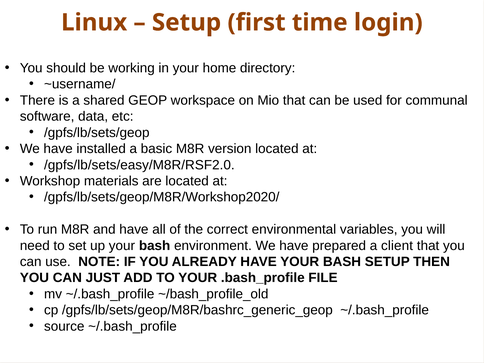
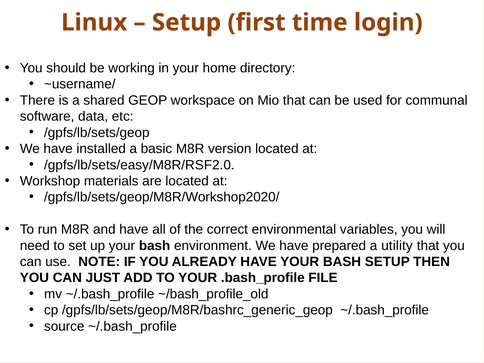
client: client -> utility (397, 246)
